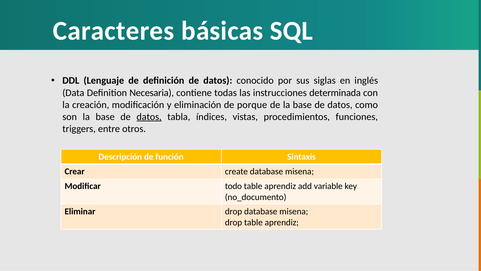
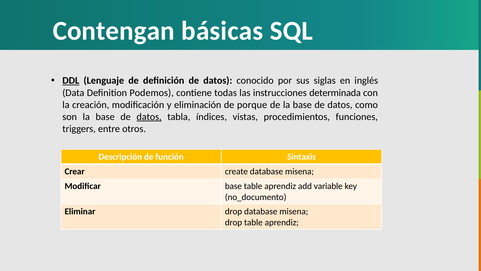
Caracteres: Caracteres -> Contengan (114, 31)
DDL underline: none -> present (71, 81)
Necesaria: Necesaria -> Podemos (152, 93)
Modificar todo: todo -> base (233, 186)
